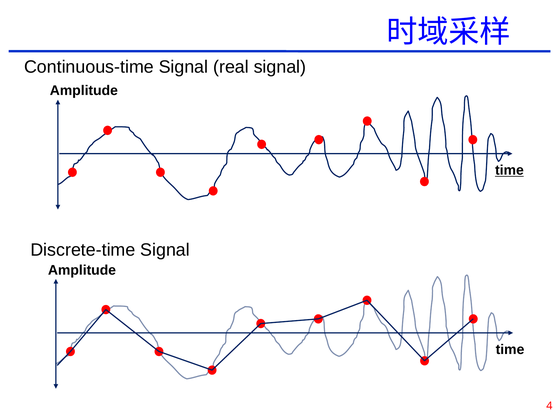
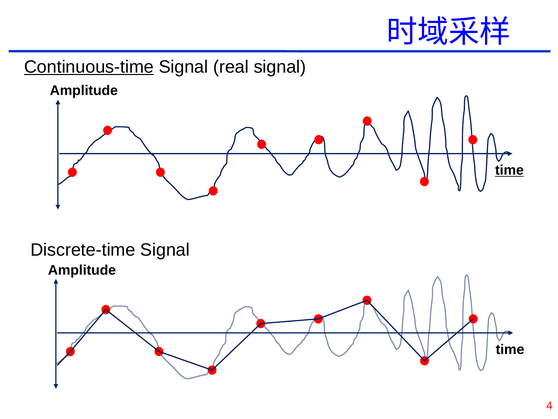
Continuous-time underline: none -> present (89, 67)
